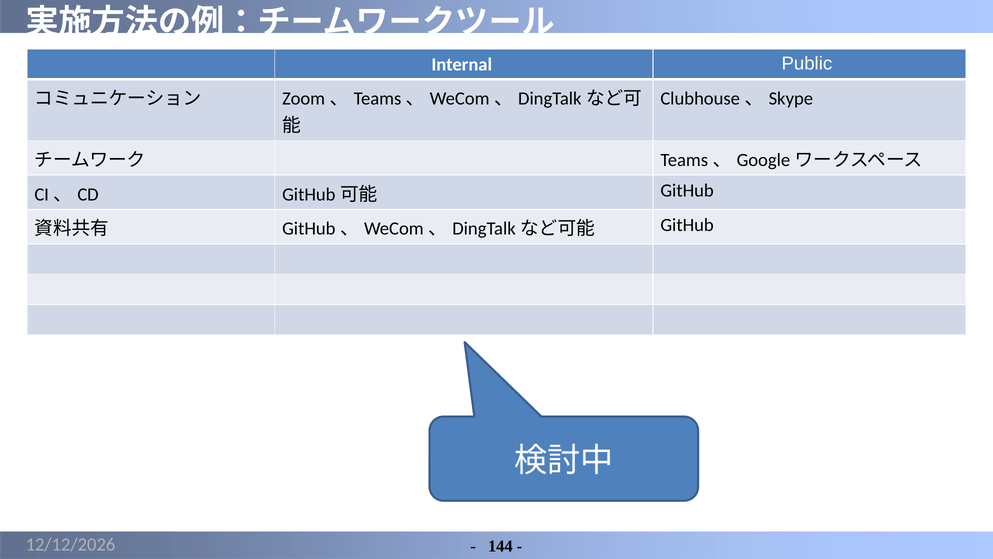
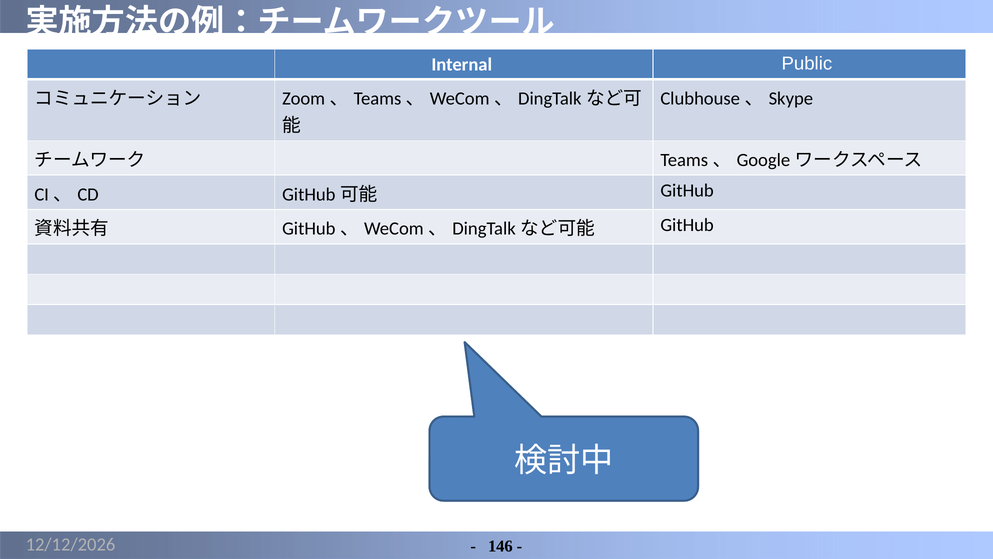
144: 144 -> 146 (500, 546)
